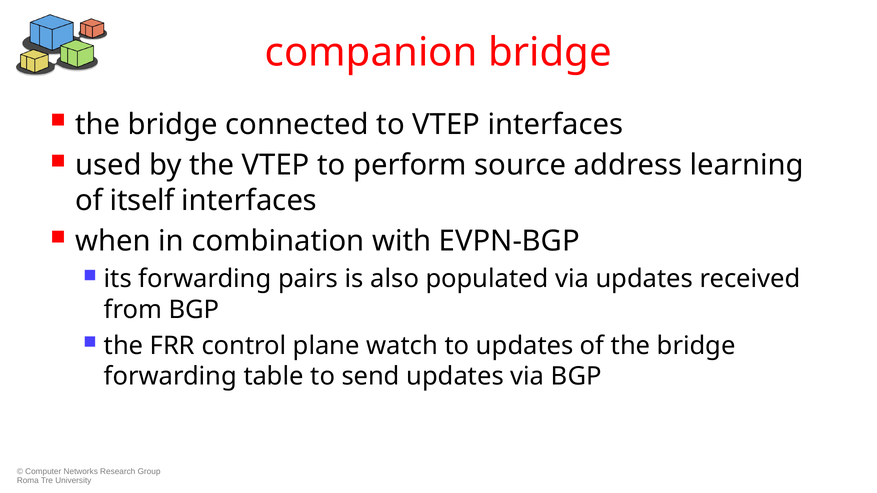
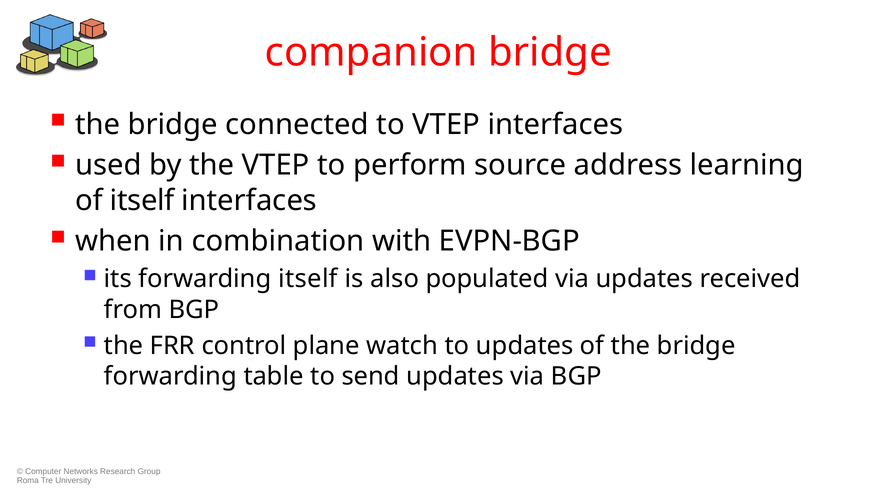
forwarding pairs: pairs -> itself (308, 279)
